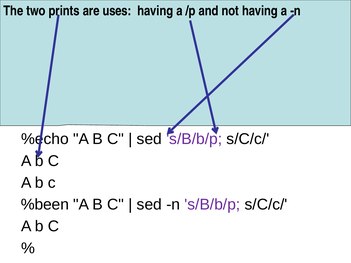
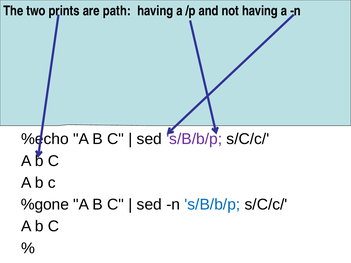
uses: uses -> path (117, 11)
%been: %been -> %gone (45, 205)
s/B/b/p colour: purple -> blue (212, 205)
